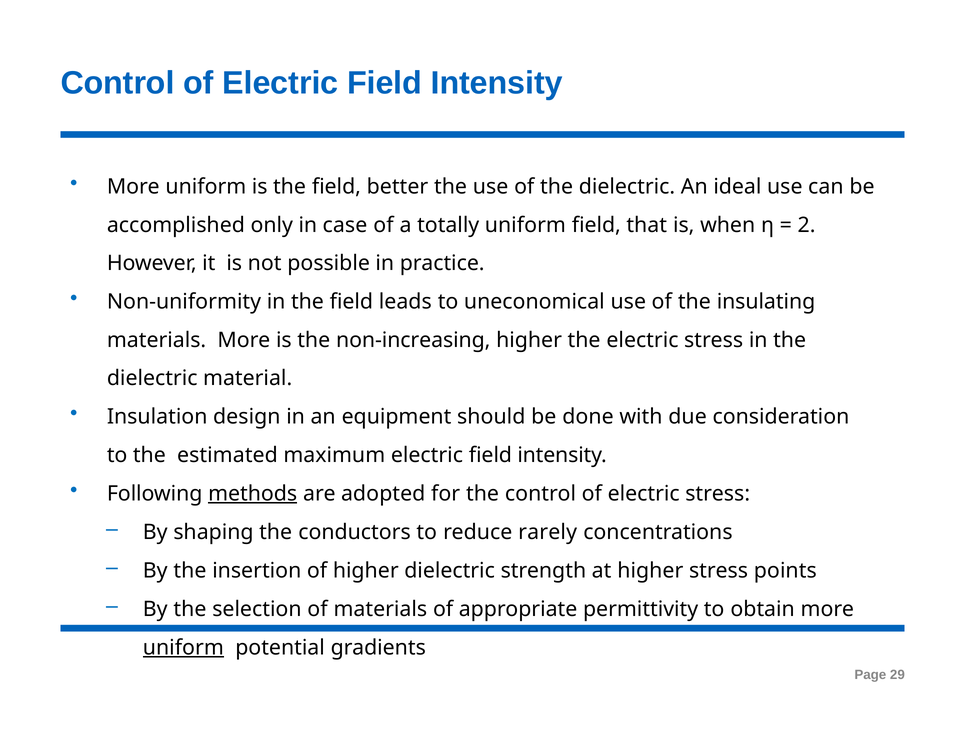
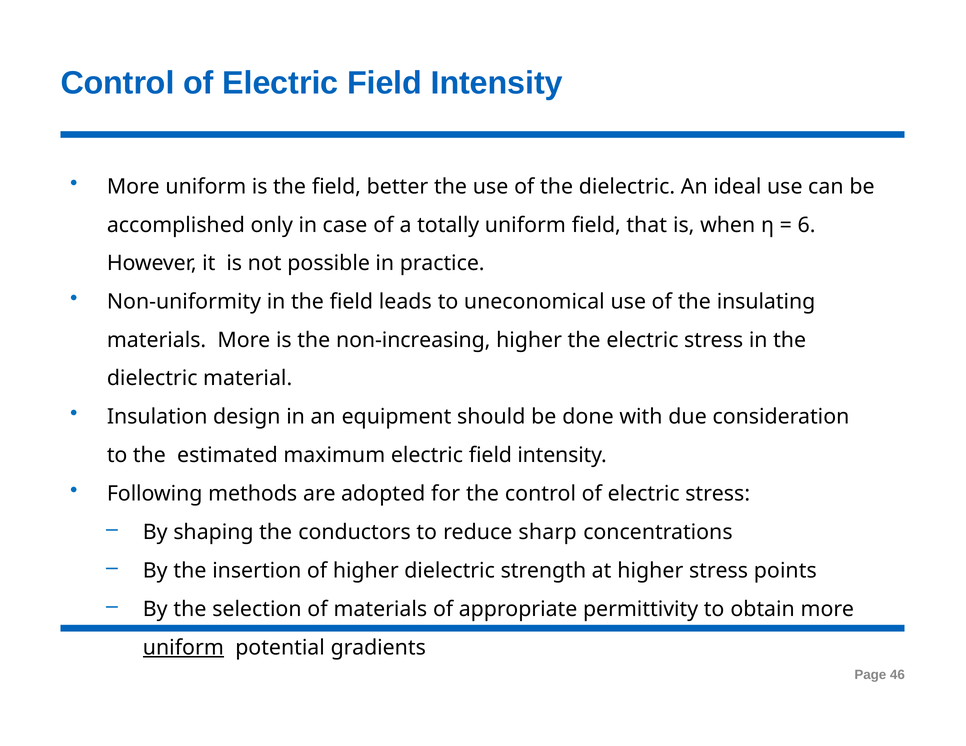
2: 2 -> 6 (807, 225)
methods underline: present -> none (253, 494)
rarely: rarely -> sharp (548, 533)
29: 29 -> 46 (897, 675)
